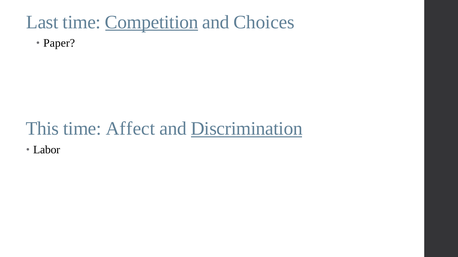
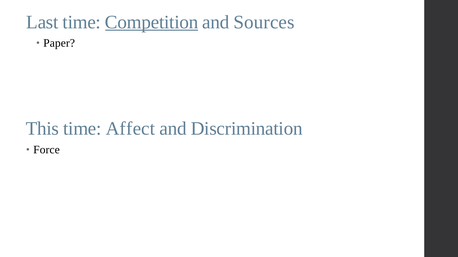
Choices: Choices -> Sources (264, 22)
Discrimination underline: present -> none (247, 129)
Labor: Labor -> Force (47, 150)
